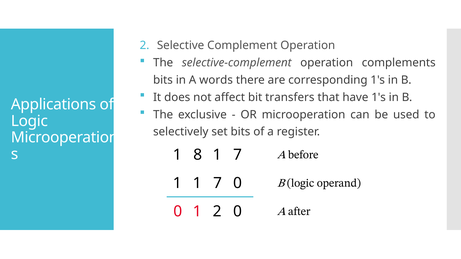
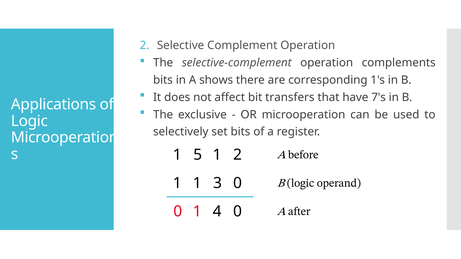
words: words -> shows (216, 80)
have 1's: 1's -> 7's (379, 97)
8: 8 -> 5 (198, 155)
7: 7 -> 2 (237, 155)
1 1 7: 7 -> 3 (218, 183)
1 2: 2 -> 4 (217, 212)
